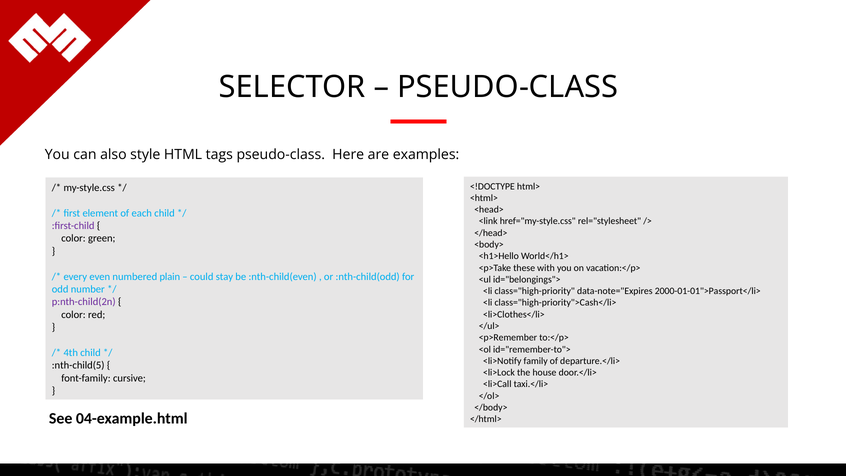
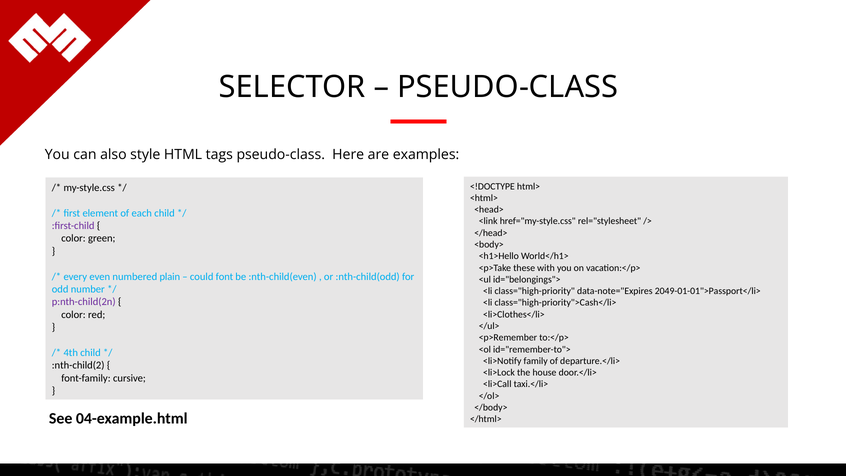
stay: stay -> font (224, 276)
2000-01-01">Passport</li>: 2000-01-01">Passport</li> -> 2049-01-01">Passport</li> (708, 291)
:nth-child(5: :nth-child(5 -> :nth-child(2 (78, 365)
